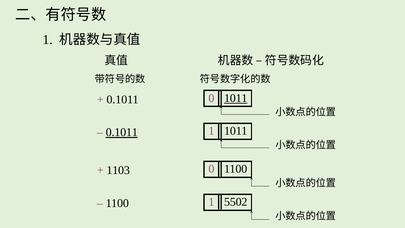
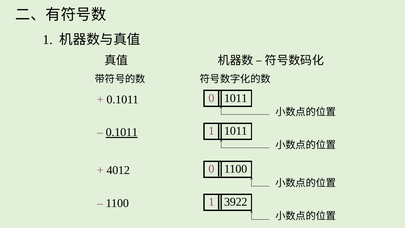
1011 underline: present -> none (236, 98)
1103: 1103 -> 4012 (118, 170)
5502: 5502 -> 3922 (236, 202)
